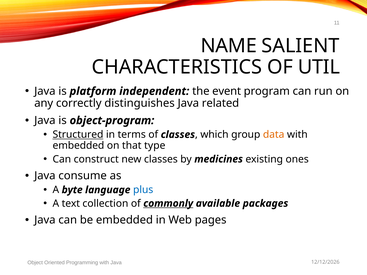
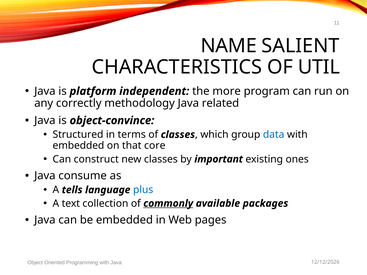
event: event -> more (227, 91)
distinguishes: distinguishes -> methodology (140, 103)
object-program: object-program -> object-convince (112, 121)
Structured underline: present -> none (78, 135)
data colour: orange -> blue (274, 135)
type: type -> core (155, 146)
medicines: medicines -> important (219, 159)
byte: byte -> tells (72, 190)
